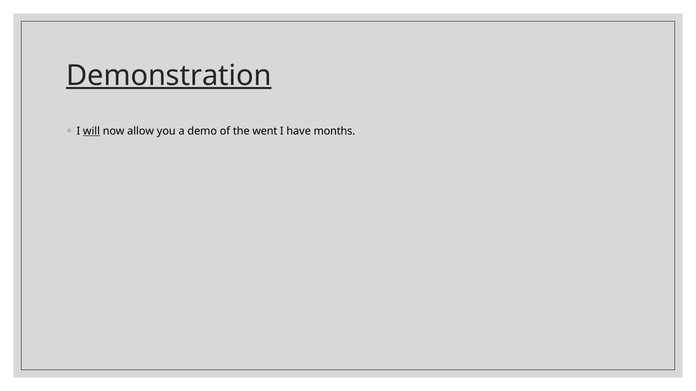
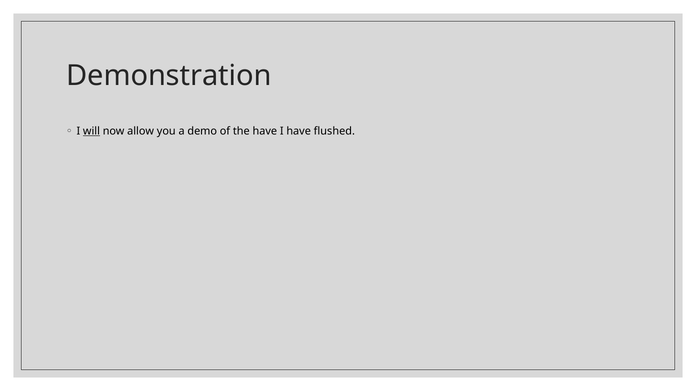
Demonstration underline: present -> none (169, 76)
the went: went -> have (265, 131)
months: months -> flushed (334, 131)
